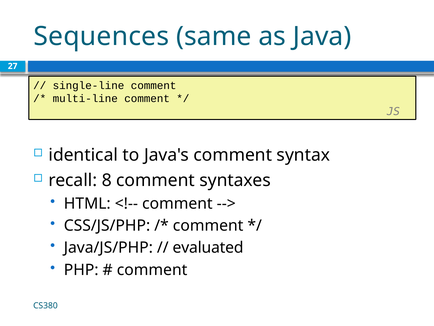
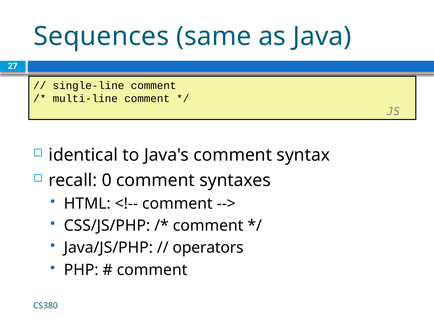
8: 8 -> 0 (107, 180)
evaluated: evaluated -> operators (208, 247)
